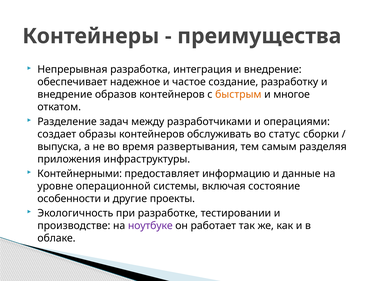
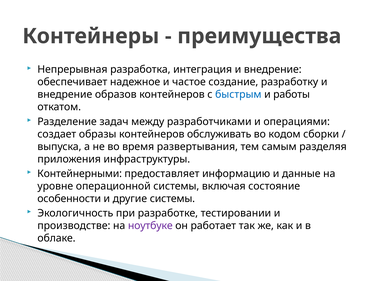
быстрым colour: orange -> blue (238, 94)
многое: многое -> работы (292, 94)
статус: статус -> кодом (285, 134)
другие проекты: проекты -> системы (172, 198)
